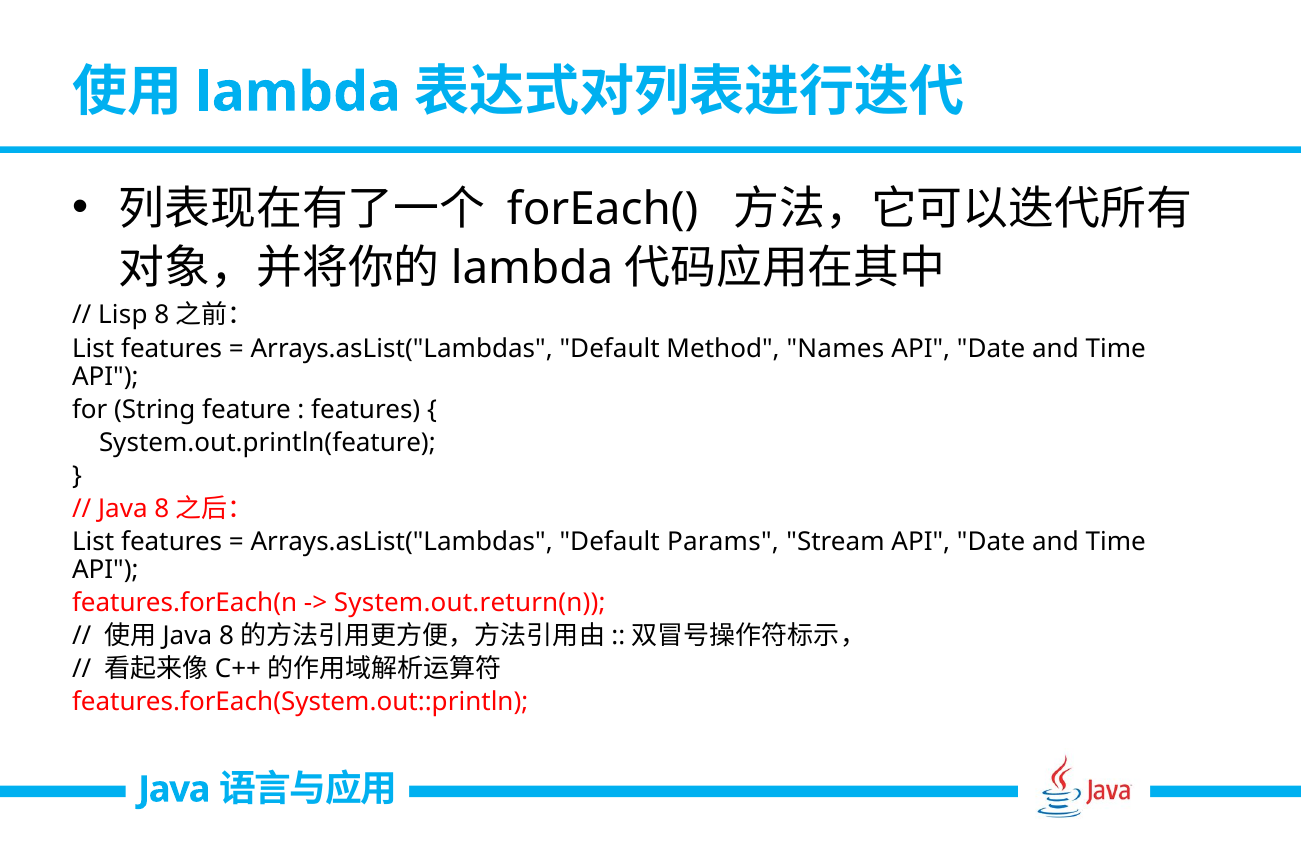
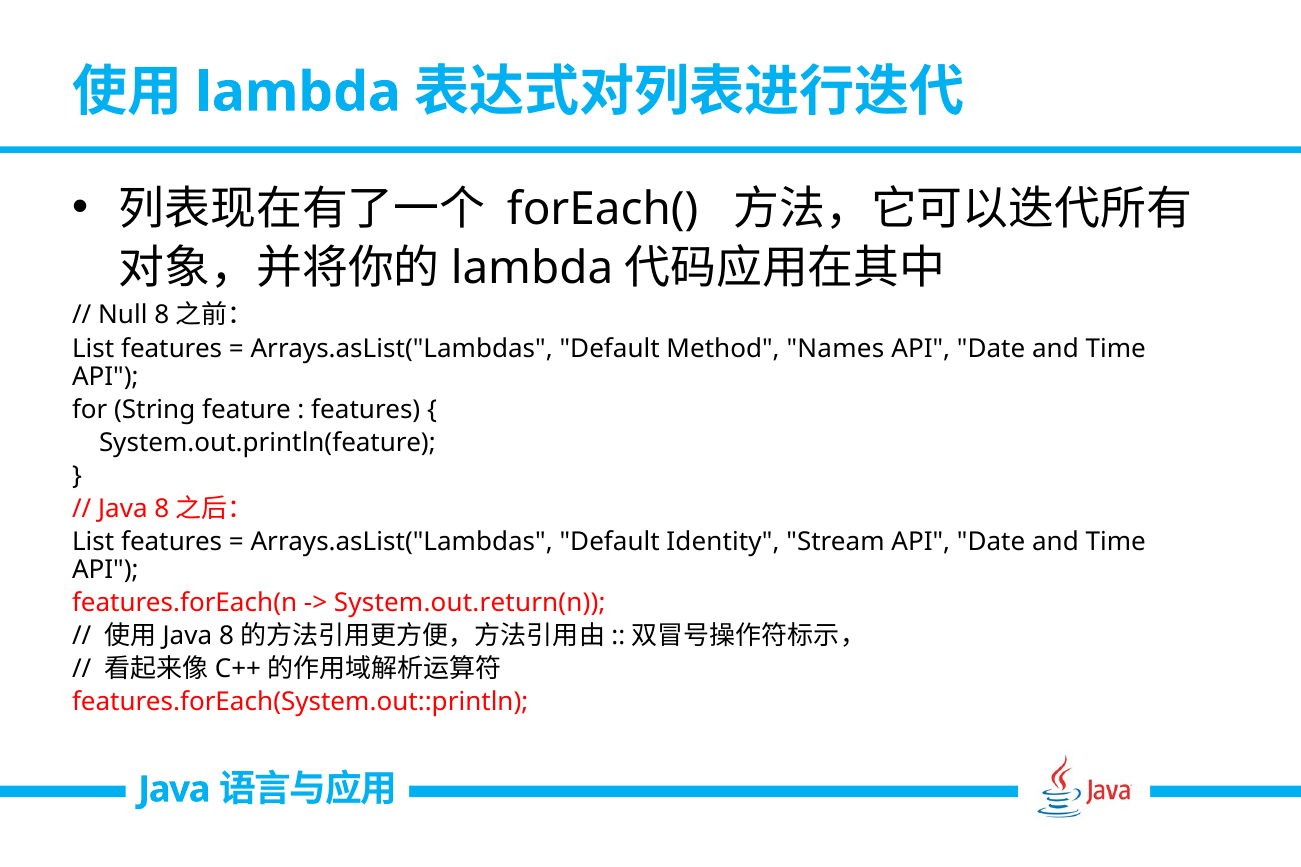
Lisp: Lisp -> Null (123, 316)
Params: Params -> Identity (723, 542)
